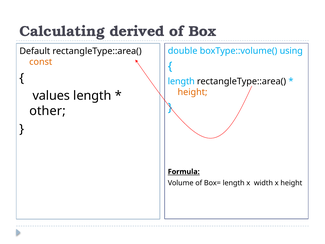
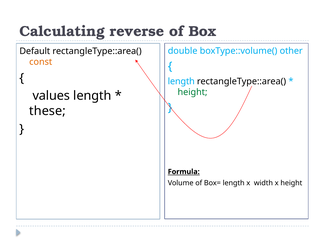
derived: derived -> reverse (137, 31)
using: using -> other (291, 51)
height colour: orange -> green (193, 92)
other: other -> these (47, 111)
